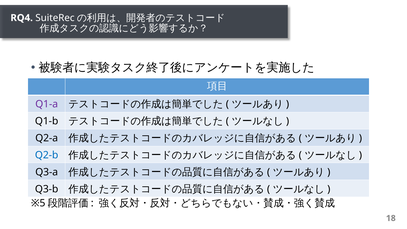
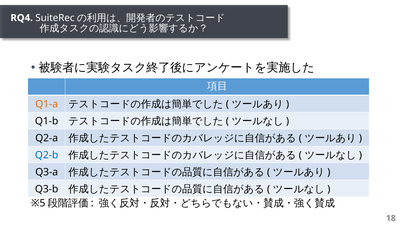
Q1-a colour: purple -> orange (47, 104)
